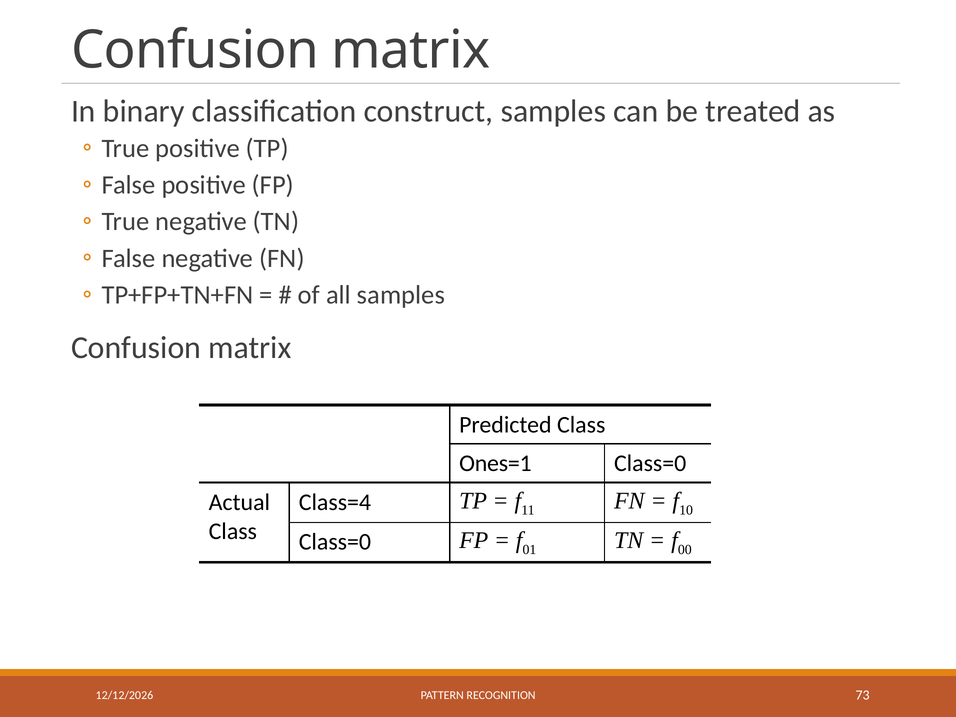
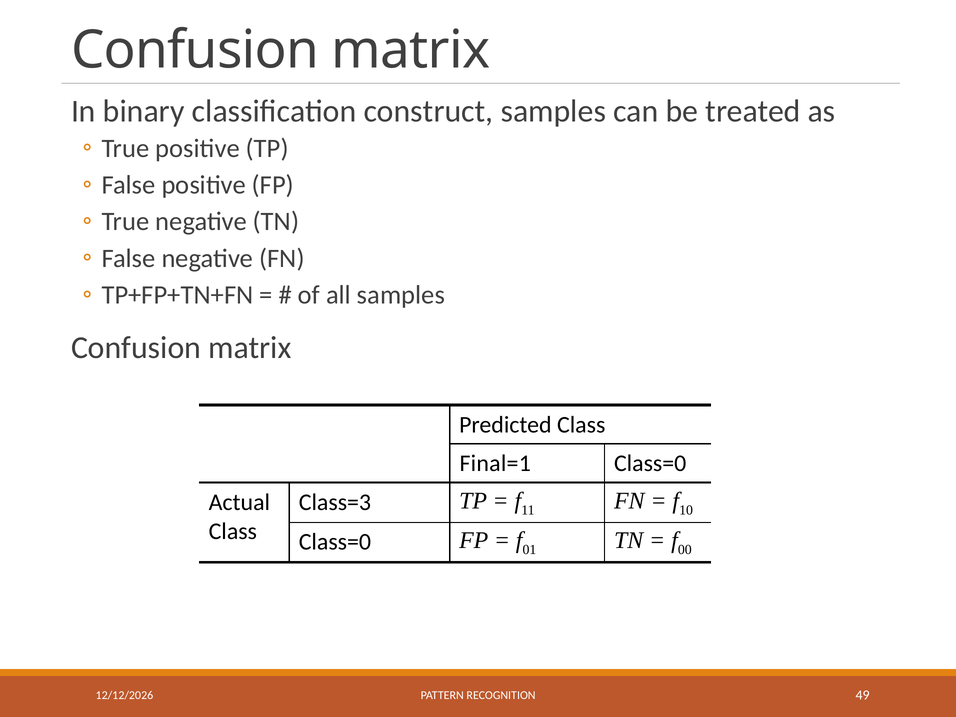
Ones=1: Ones=1 -> Final=1 (495, 463)
Class=4: Class=4 -> Class=3 (335, 502)
73: 73 -> 49 (863, 695)
